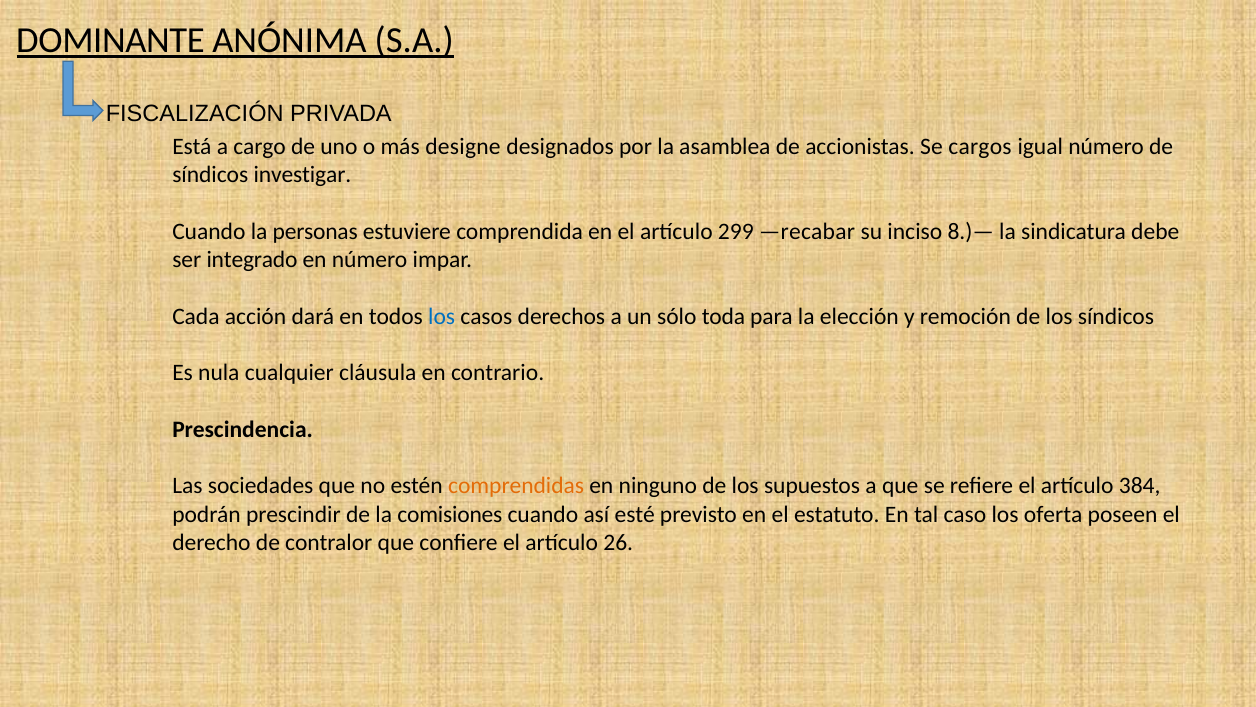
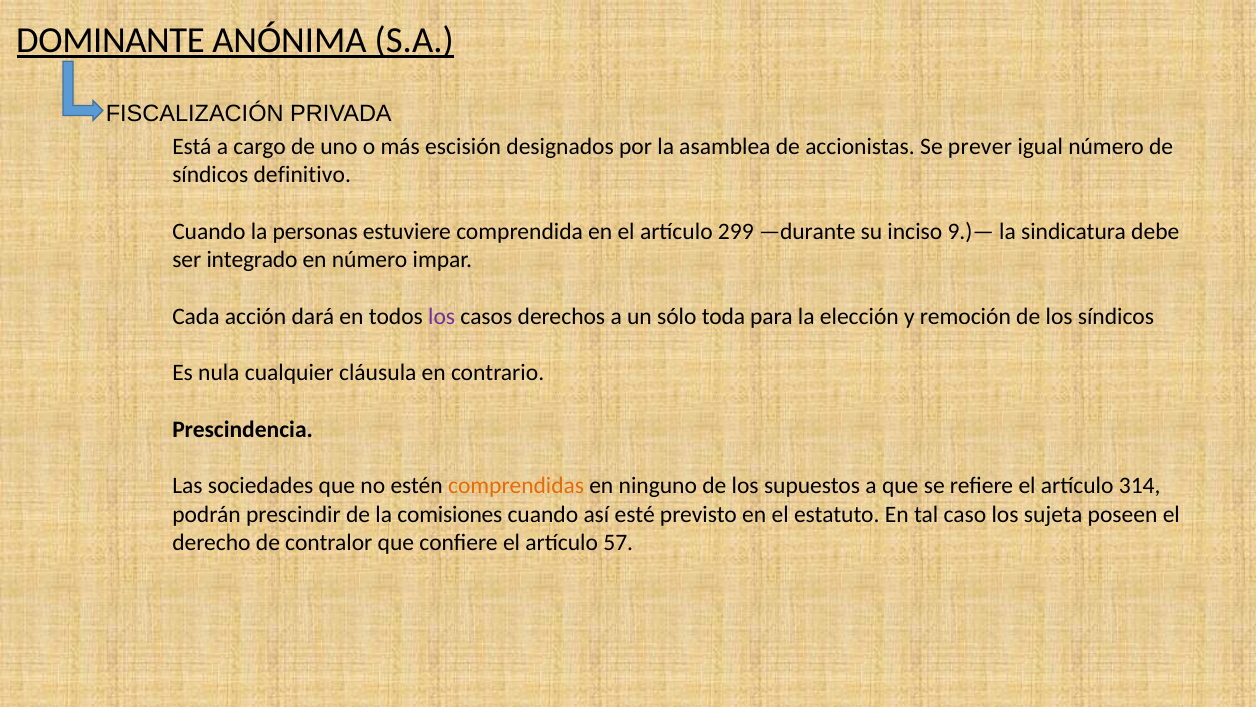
designe: designe -> escisión (463, 147)
cargos: cargos -> prever (980, 147)
investigar: investigar -> definitivo (302, 175)
—recabar: —recabar -> —durante (807, 231)
8.)—: 8.)— -> 9.)— (971, 231)
los colour: blue -> purple (442, 316)
384: 384 -> 314 (1140, 486)
oferta: oferta -> sujeta (1053, 514)
26: 26 -> 57 (618, 542)
